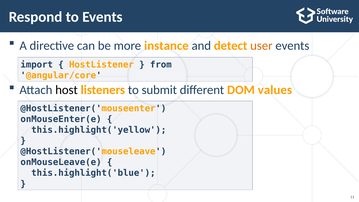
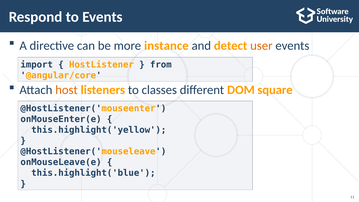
host colour: black -> orange (67, 90)
submit: submit -> classes (159, 90)
values: values -> square (275, 90)
